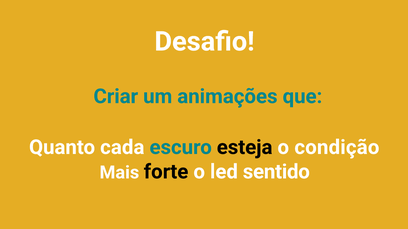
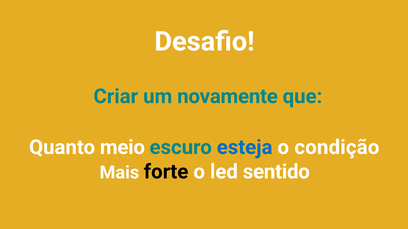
animações: animações -> novamente (228, 97)
cada: cada -> meio (122, 148)
esteja colour: black -> blue (245, 148)
